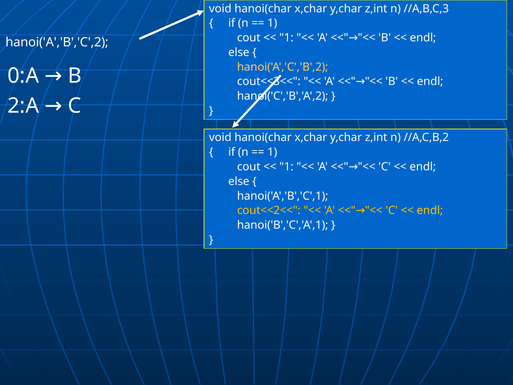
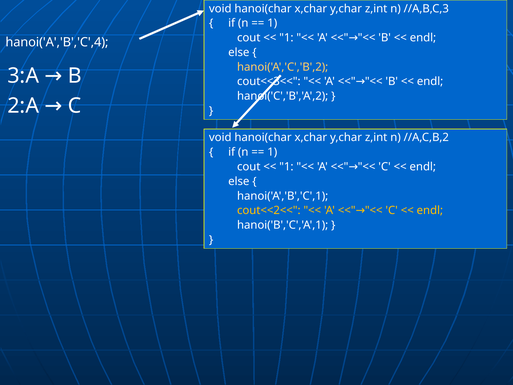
hanoi('A','B','C',2: hanoi('A','B','C',2 -> hanoi('A','B','C',4 (57, 42)
0:A: 0:A -> 3:A (23, 76)
